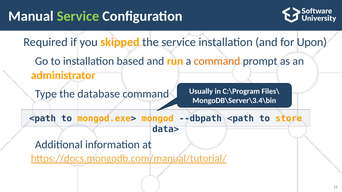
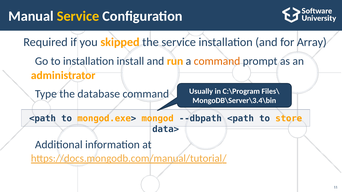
Service colour: light green -> yellow (78, 16)
Upon: Upon -> Array (312, 42)
based: based -> install (130, 61)
